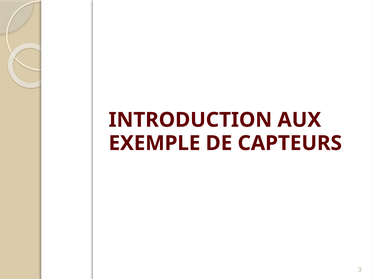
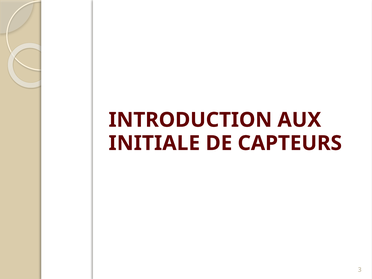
EXEMPLE: EXEMPLE -> INITIALE (154, 143)
